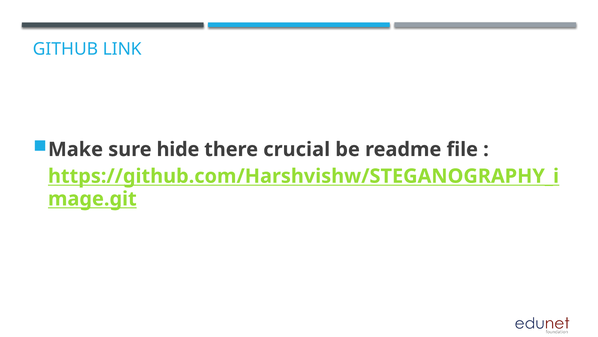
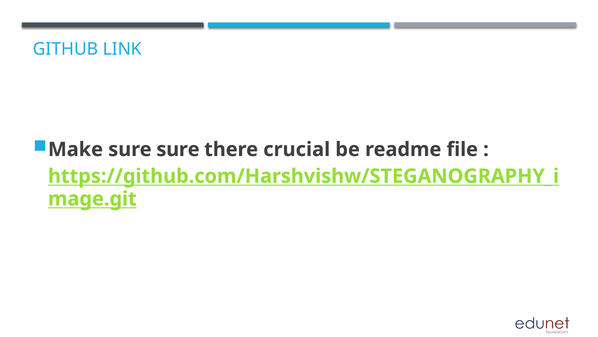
sure hide: hide -> sure (178, 149)
